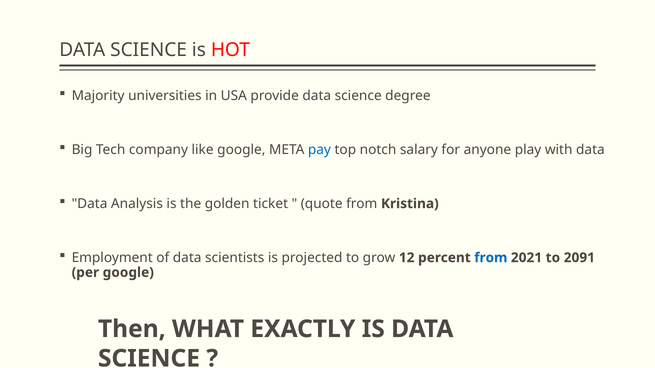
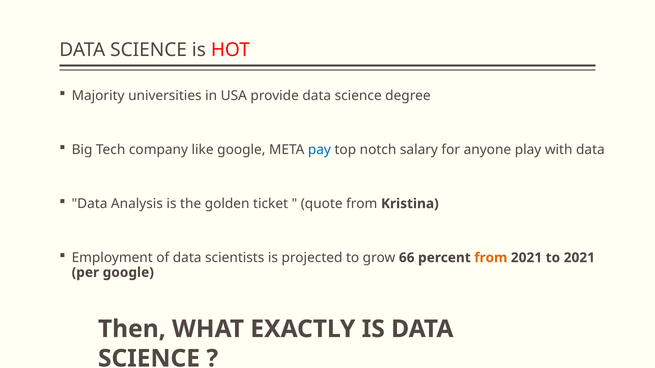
12: 12 -> 66 (407, 258)
from colour: blue -> orange (491, 258)
to 2091: 2091 -> 2021 (579, 258)
